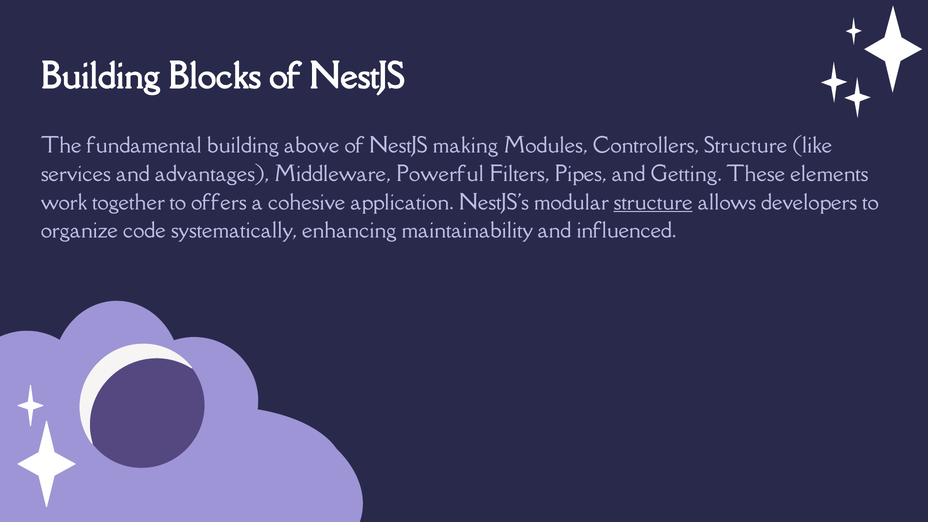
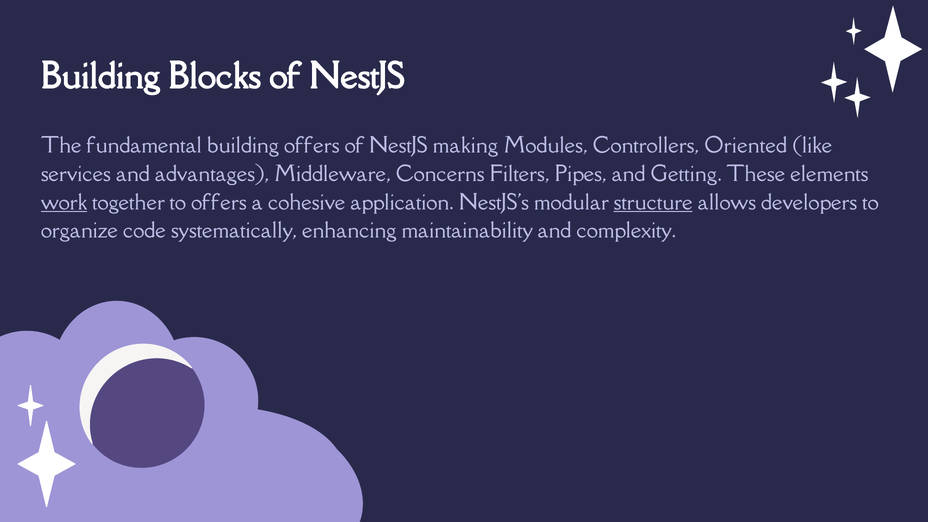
building above: above -> offers (312, 146)
Controllers Structure: Structure -> Oriented (746, 146)
Powerful: Powerful -> Concerns (440, 174)
work underline: none -> present (64, 203)
influenced: influenced -> complexity (626, 231)
